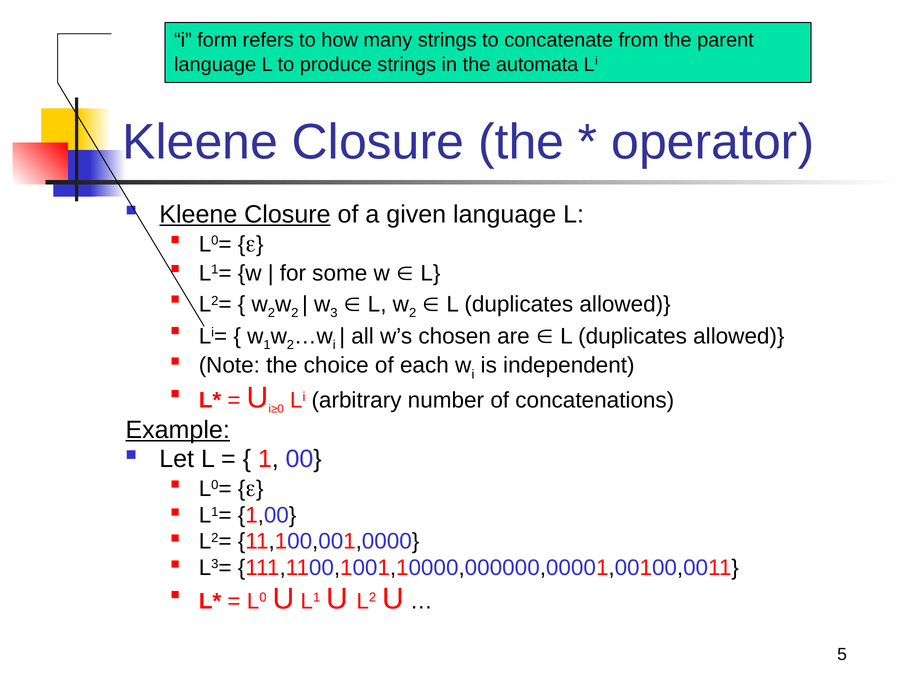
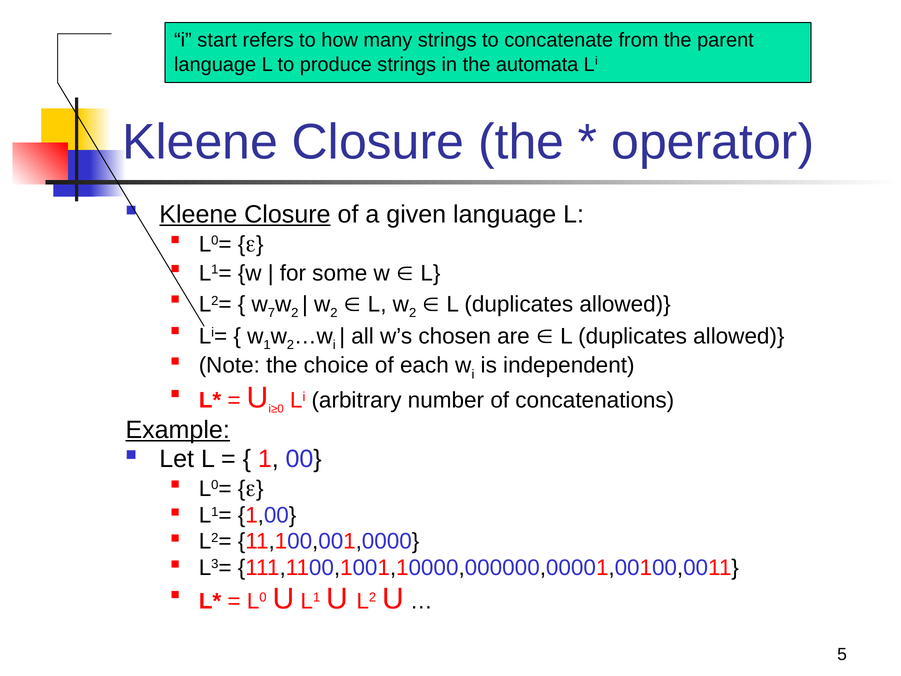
form: form -> start (217, 40)
2: 2 -> 7 (271, 313)
3: 3 -> 2 (334, 313)
